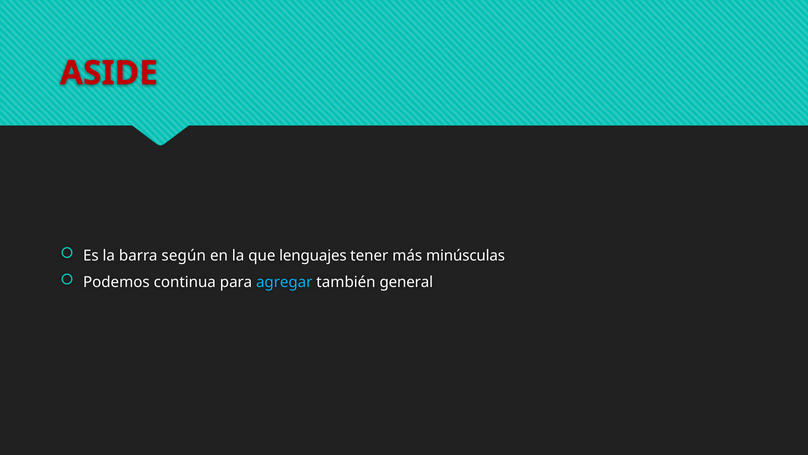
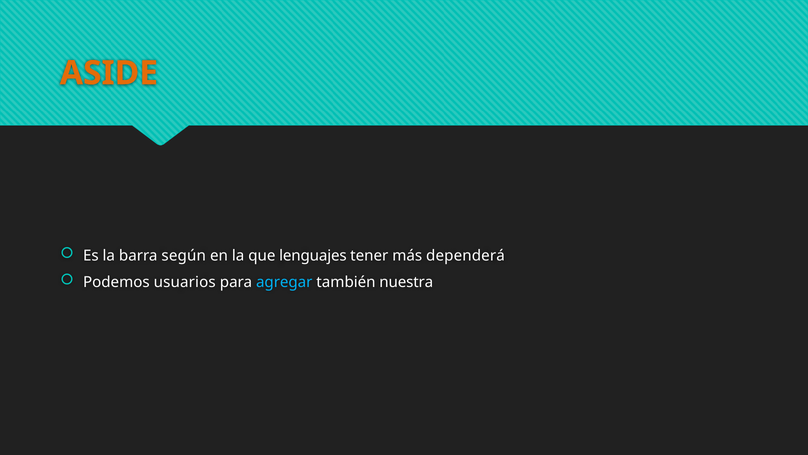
ASIDE colour: red -> orange (109, 73)
minúsculas: minúsculas -> dependerá (465, 256)
continua: continua -> usuarios (185, 282)
general: general -> nuestra (406, 282)
